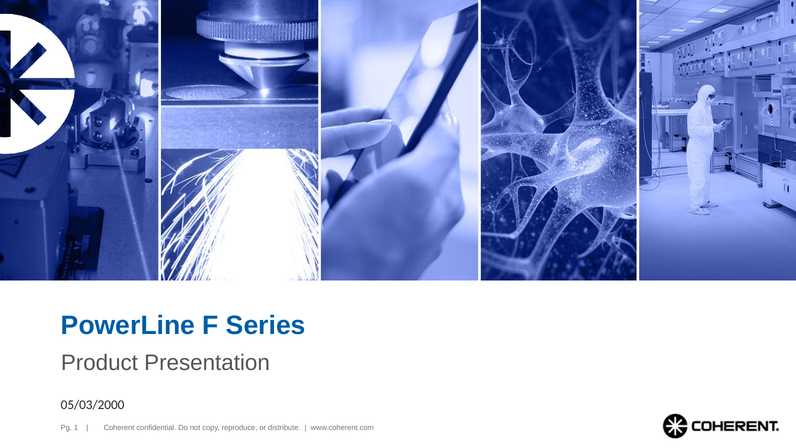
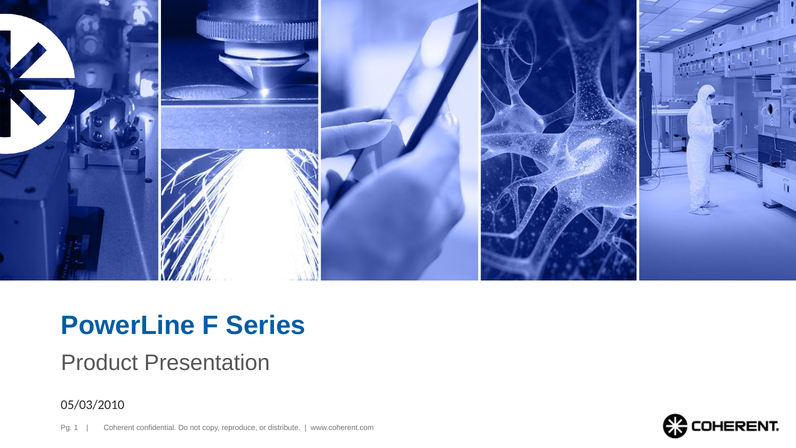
05/03/2000: 05/03/2000 -> 05/03/2010 (93, 405)
